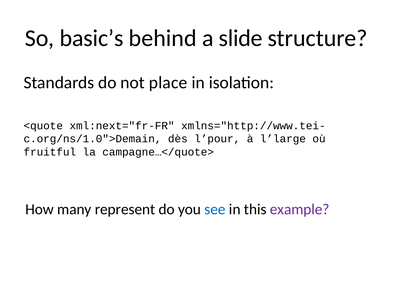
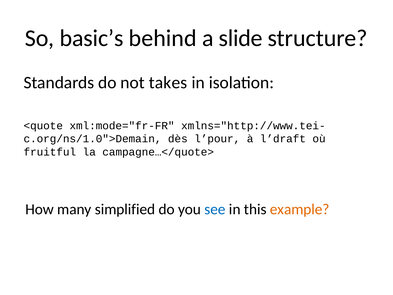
place: place -> takes (168, 82)
xml:next="fr-FR: xml:next="fr-FR -> xml:mode="fr-FR (122, 126)
l’large: l’large -> l’draft (283, 139)
represent: represent -> simplified (125, 209)
example colour: purple -> orange (300, 209)
